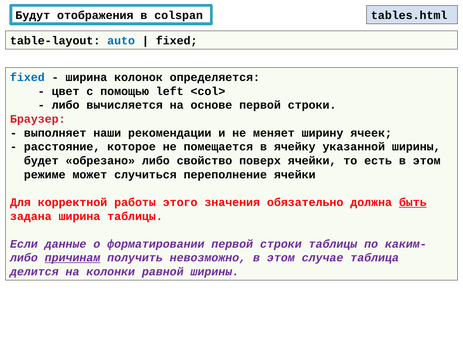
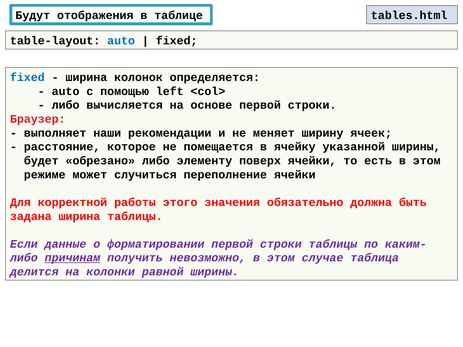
colspan: colspan -> таблице (179, 15)
цвет: цвет -> auto (66, 91)
свойство: свойство -> элементу (204, 161)
быть underline: present -> none (413, 202)
